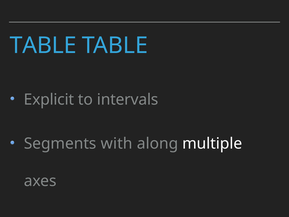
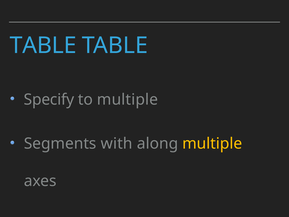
Explicit: Explicit -> Specify (49, 99)
to intervals: intervals -> multiple (128, 99)
multiple colour: white -> yellow (212, 143)
